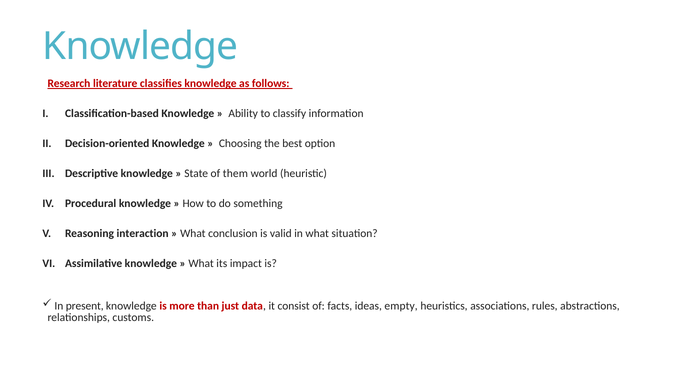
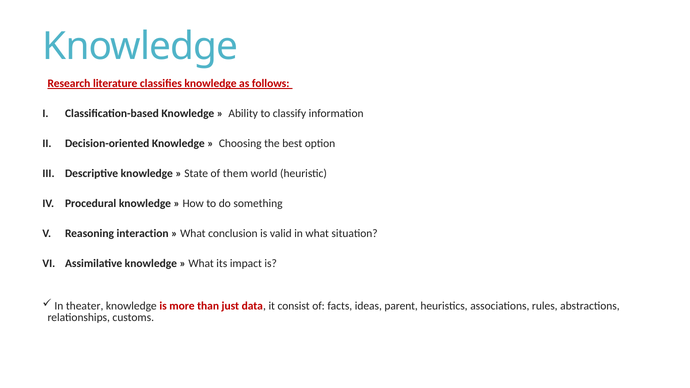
present: present -> theater (85, 306)
empty: empty -> parent (401, 306)
